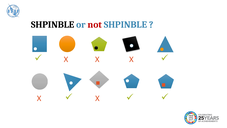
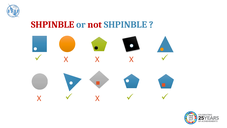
SHPINBLE colour: black -> red (53, 25)
